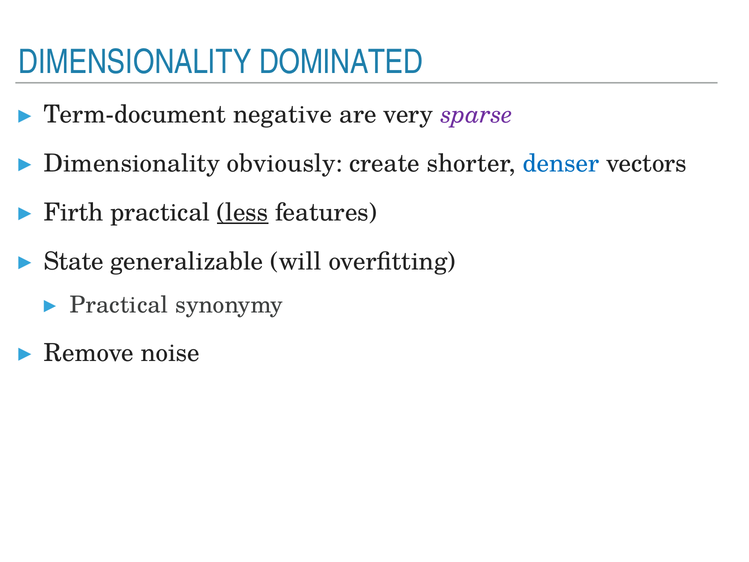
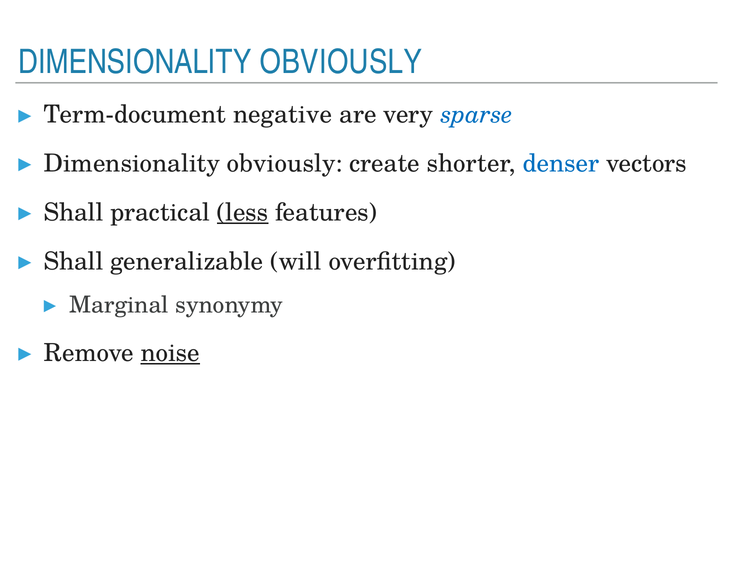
DOMINATED: DOMINATED -> OBVIOUSLY (341, 62)
sparse colour: purple -> blue (477, 115)
Firth: Firth -> Shall (74, 212)
State: State -> Shall (74, 261)
Practical: Practical -> Marginal (119, 305)
noise underline: none -> present (170, 353)
